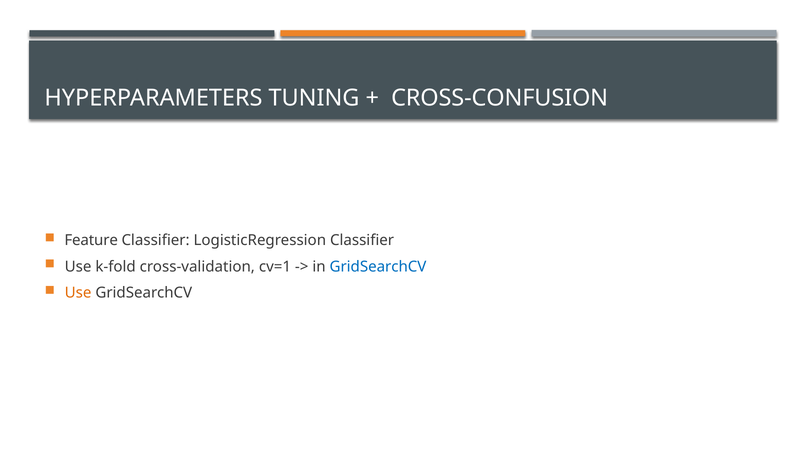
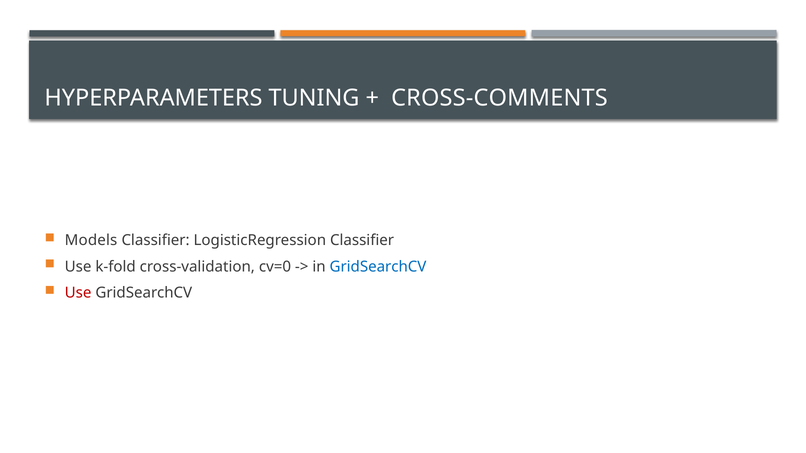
CROSS-CONFUSION: CROSS-CONFUSION -> CROSS-COMMENTS (499, 98)
Feature: Feature -> Models (91, 241)
cv=1: cv=1 -> cv=0 (275, 267)
Use colour: orange -> red (78, 293)
